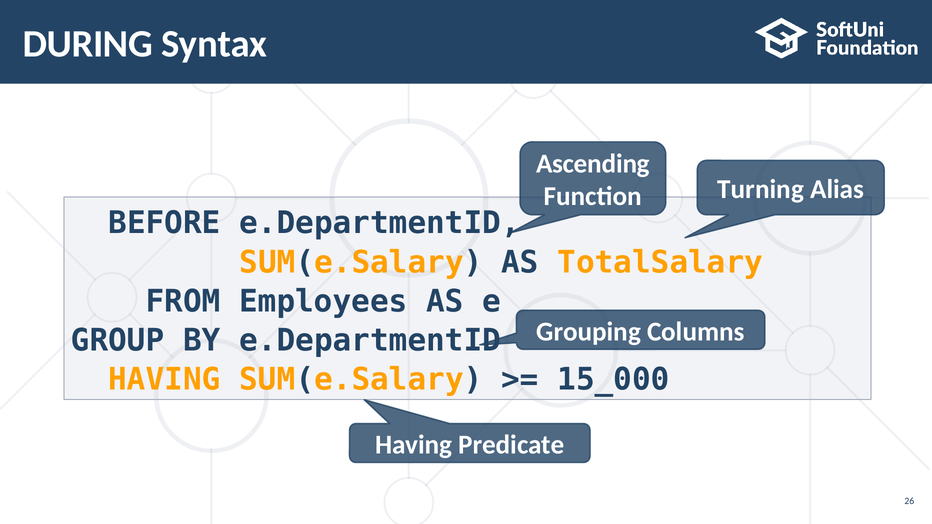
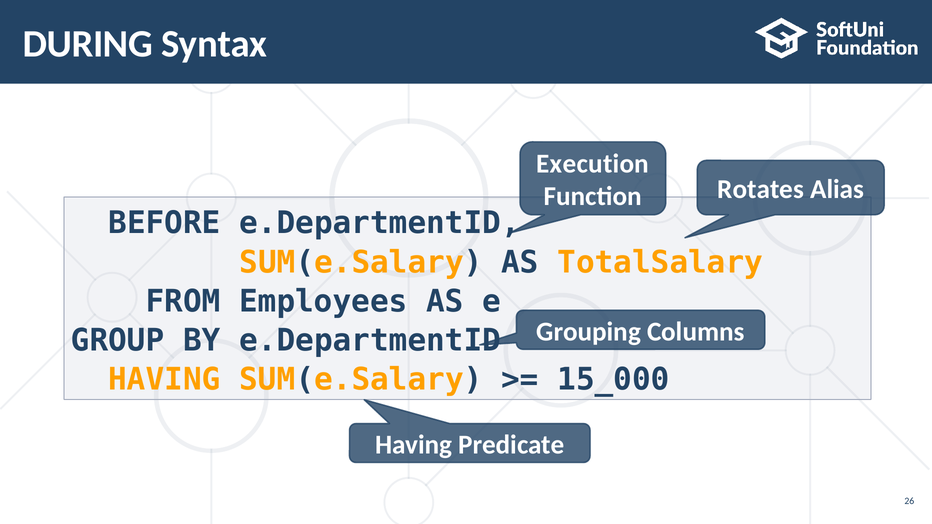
Ascending: Ascending -> Execution (593, 164)
Turning: Turning -> Rotates (761, 190)
